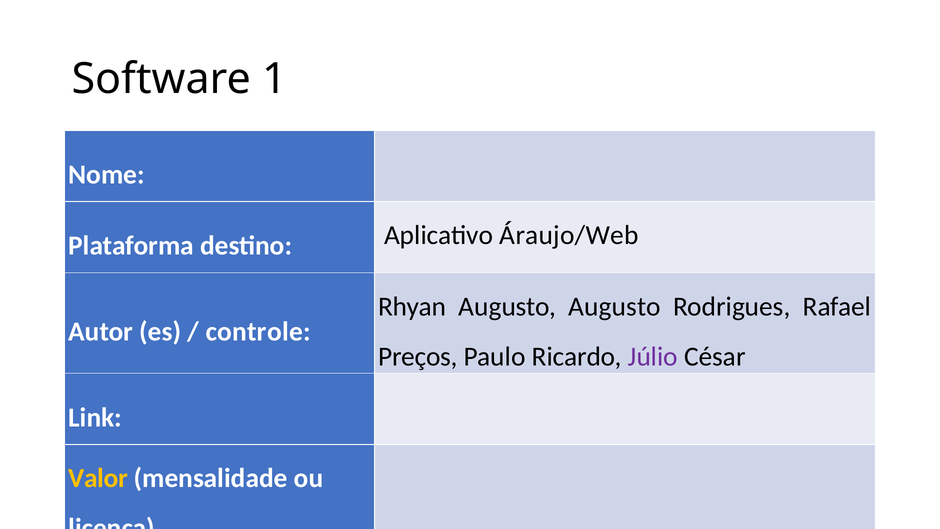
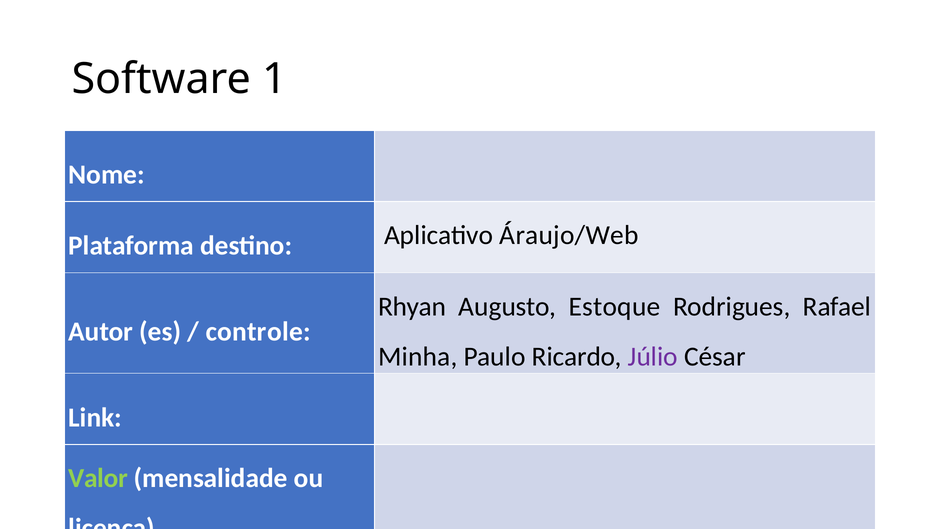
Augusto Augusto: Augusto -> Estoque (614, 306)
Preços: Preços -> Minha (418, 357)
Valor colour: yellow -> light green (98, 478)
